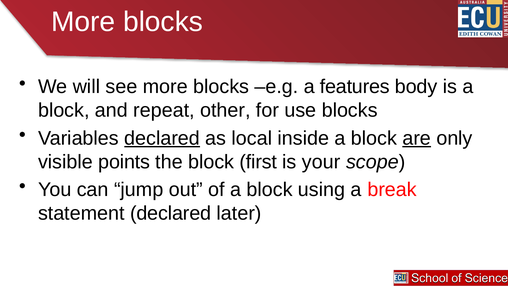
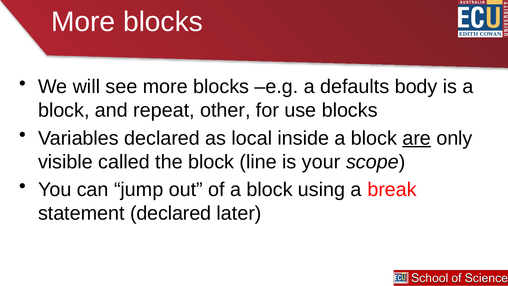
features: features -> defaults (355, 87)
declared underline: present -> none (162, 138)
points: points -> called (124, 162)
first: first -> line (258, 162)
